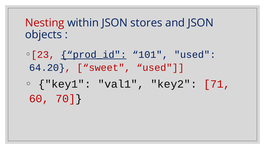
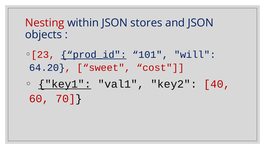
101 used: used -> will (195, 55)
sweet used: used -> cost (160, 68)
key1 underline: none -> present (65, 84)
71: 71 -> 40 (217, 84)
